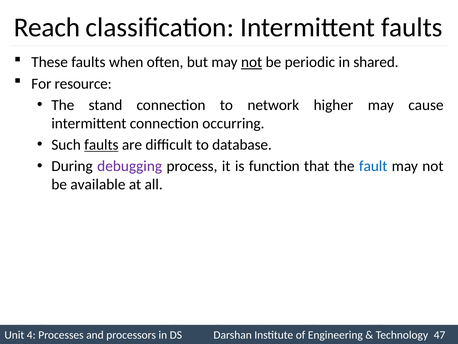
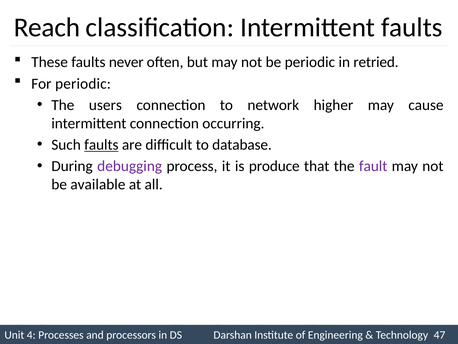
when: when -> never (126, 62)
not underline: present -> none (252, 62)
shared: shared -> retried (376, 62)
For resource: resource -> periodic (83, 84)
stand: stand -> users (105, 105)
function: function -> produce (274, 166)
fault colour: blue -> purple (373, 166)
